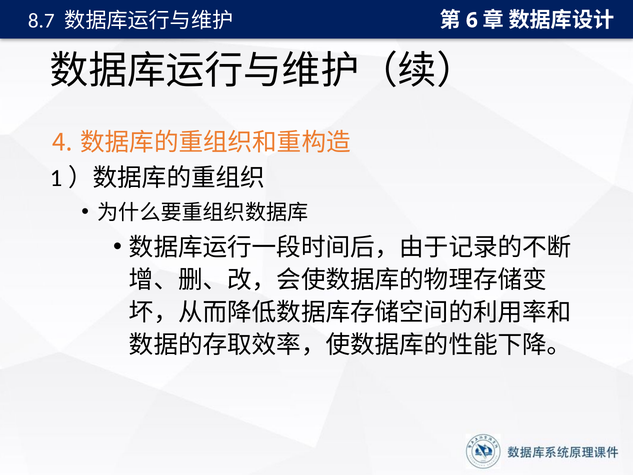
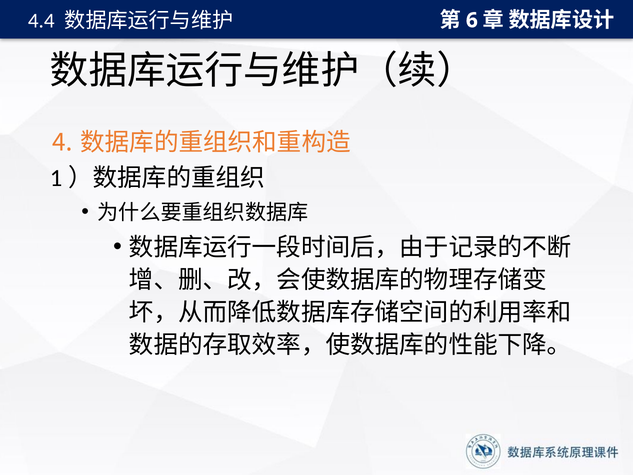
8.7: 8.7 -> 4.4 (41, 21)
